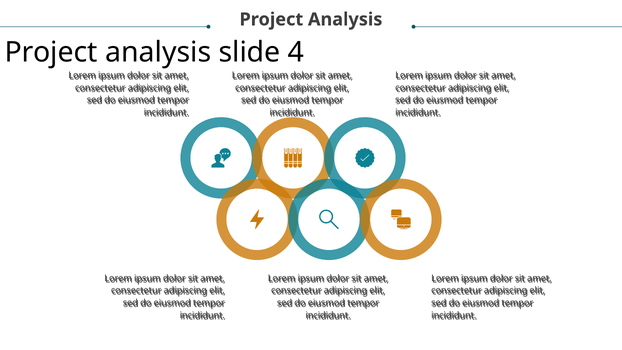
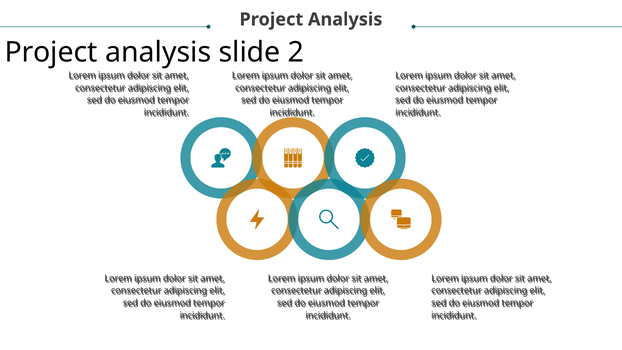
4: 4 -> 2 (296, 52)
